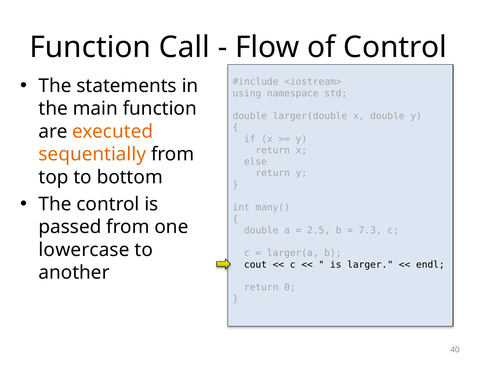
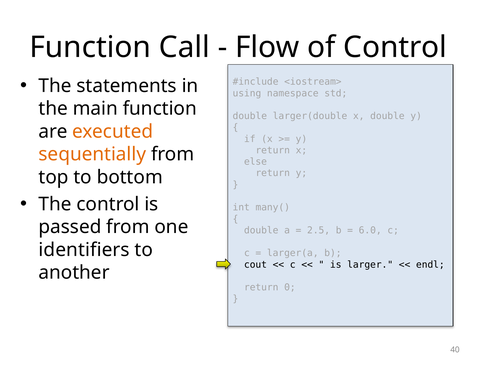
7.3: 7.3 -> 6.0 (370, 230)
lowercase: lowercase -> identifiers (84, 250)
